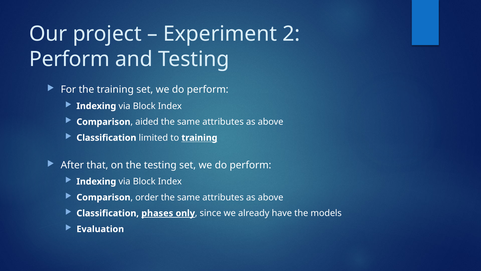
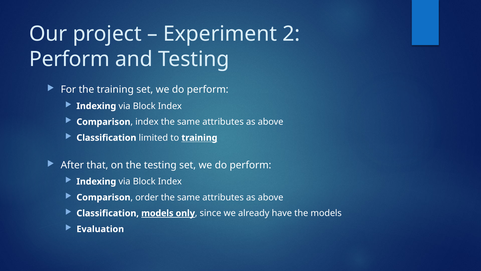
aided: aided -> index (147, 122)
Classification phases: phases -> models (157, 213)
